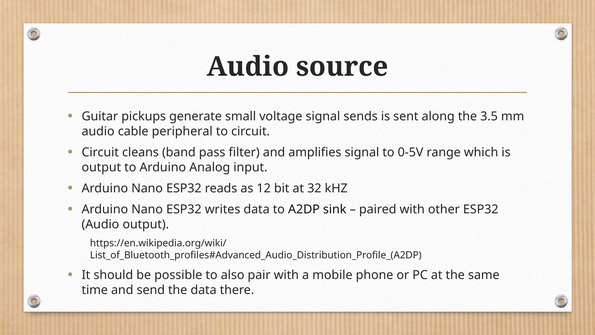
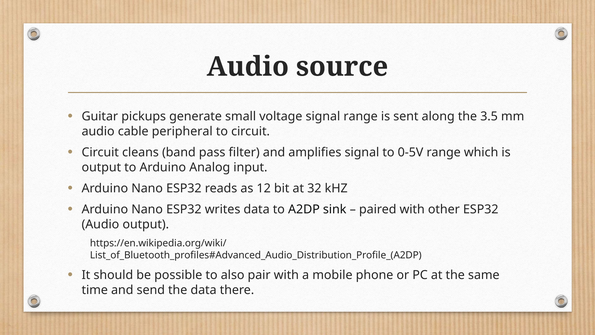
signal sends: sends -> range (361, 116)
